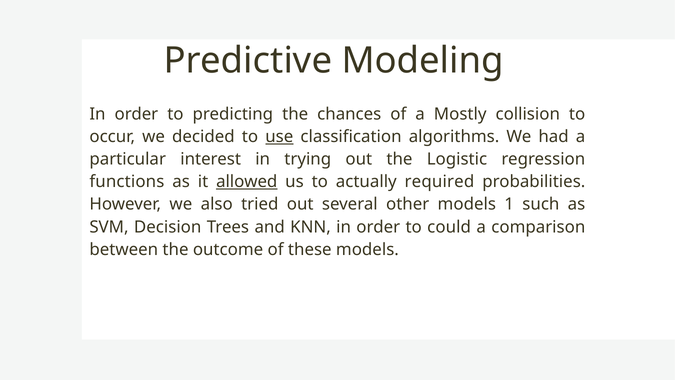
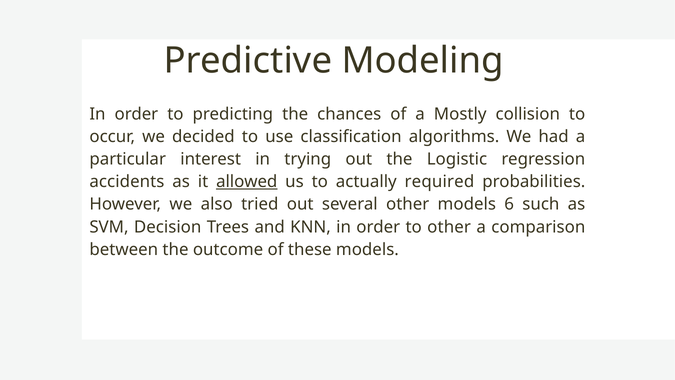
use underline: present -> none (279, 137)
functions: functions -> accidents (127, 182)
1: 1 -> 6 (509, 204)
to could: could -> other (449, 227)
